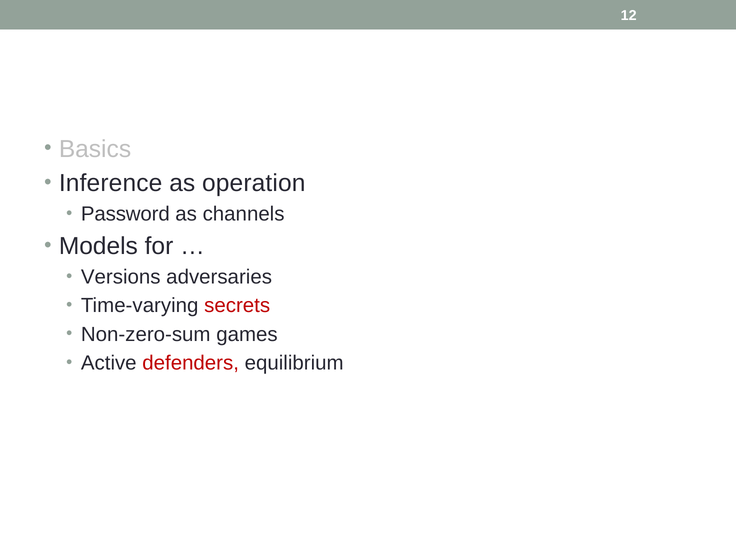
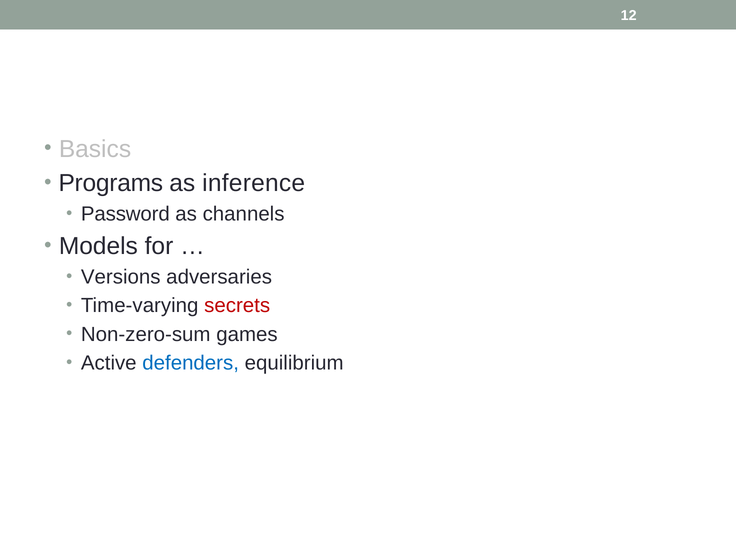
Inference: Inference -> Programs (111, 183)
operation: operation -> inference (254, 183)
defenders colour: red -> blue (191, 363)
